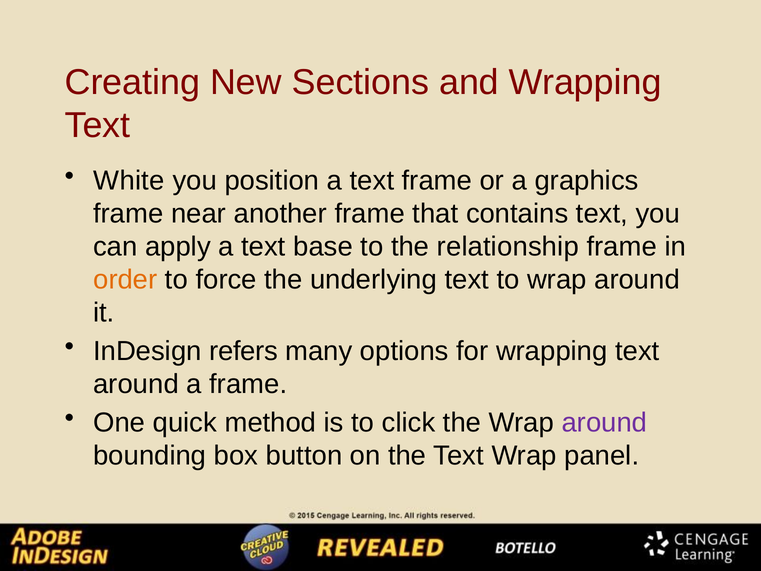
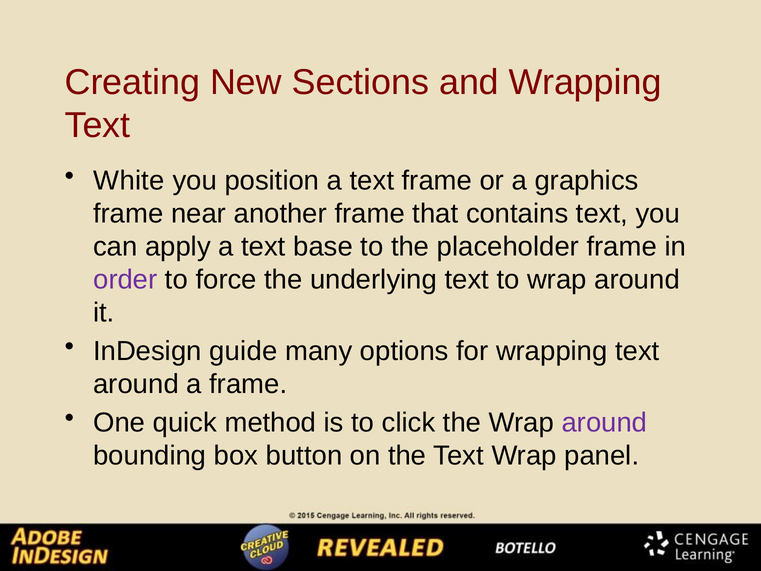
relationship: relationship -> placeholder (508, 247)
order colour: orange -> purple (125, 280)
refers: refers -> guide (243, 351)
